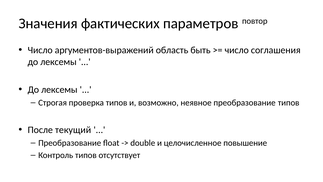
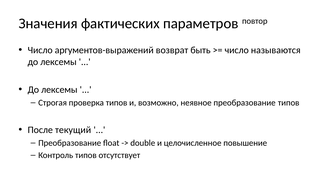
область: область -> возврат (172, 50)
соглашения: соглашения -> называются (276, 50)
